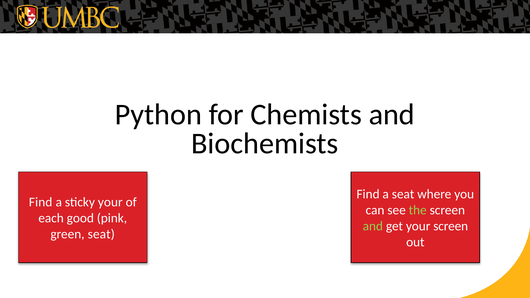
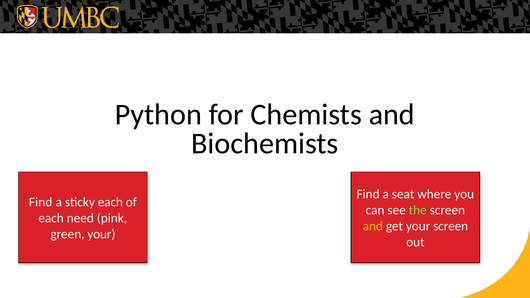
sticky your: your -> each (110, 202)
good: good -> need (80, 218)
and colour: light green -> yellow (373, 226)
green seat: seat -> your (101, 234)
